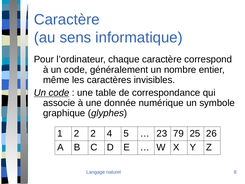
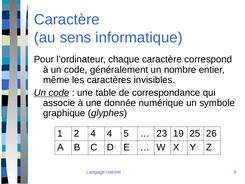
2 2: 2 -> 4 (93, 133)
79: 79 -> 19 (178, 133)
